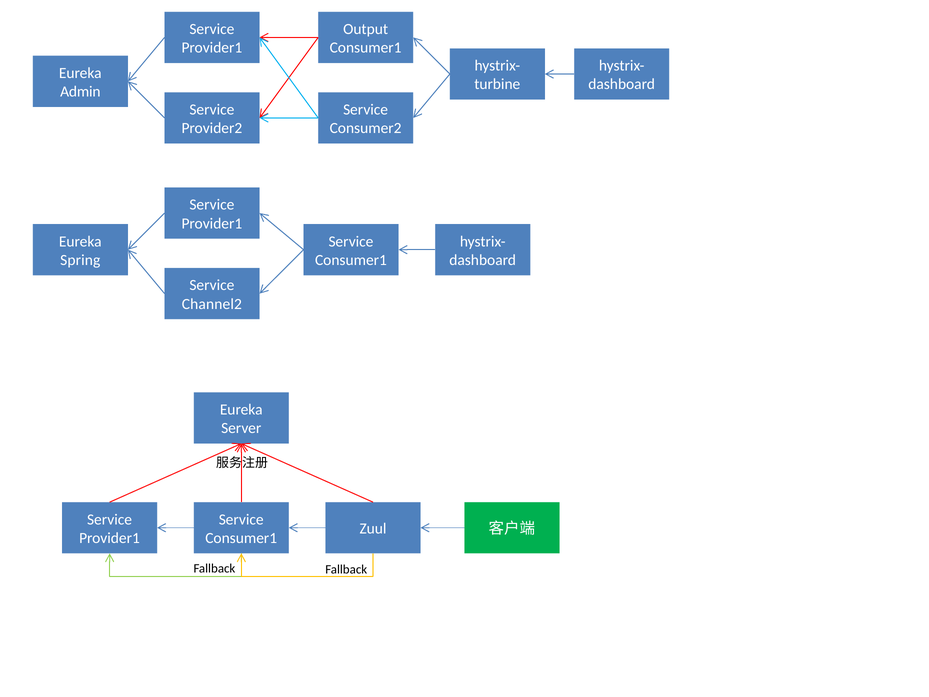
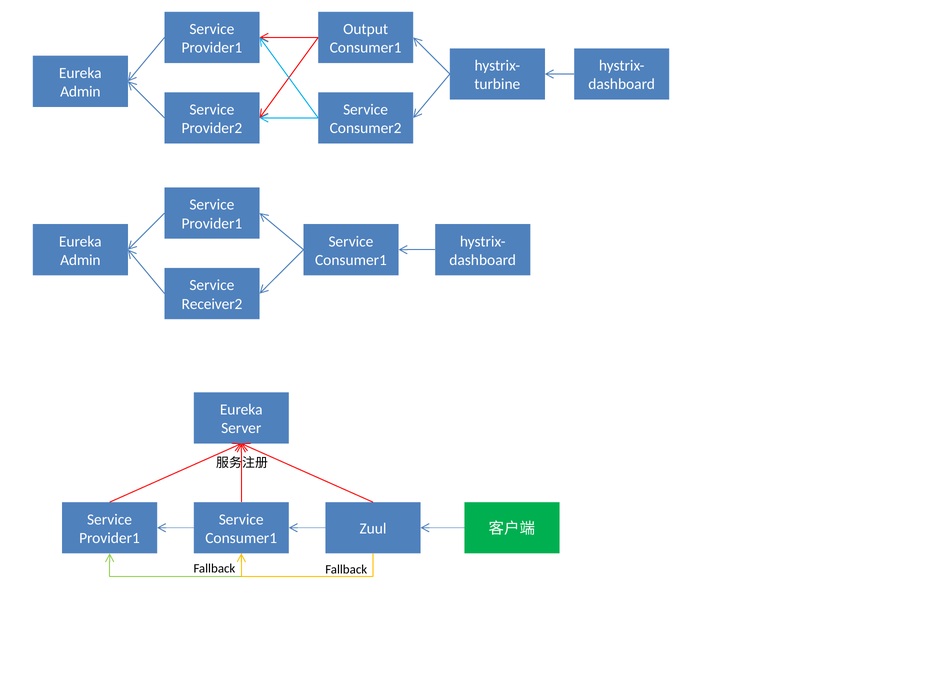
Spring: Spring -> Admin (80, 260)
Channel2: Channel2 -> Receiver2 (212, 304)
